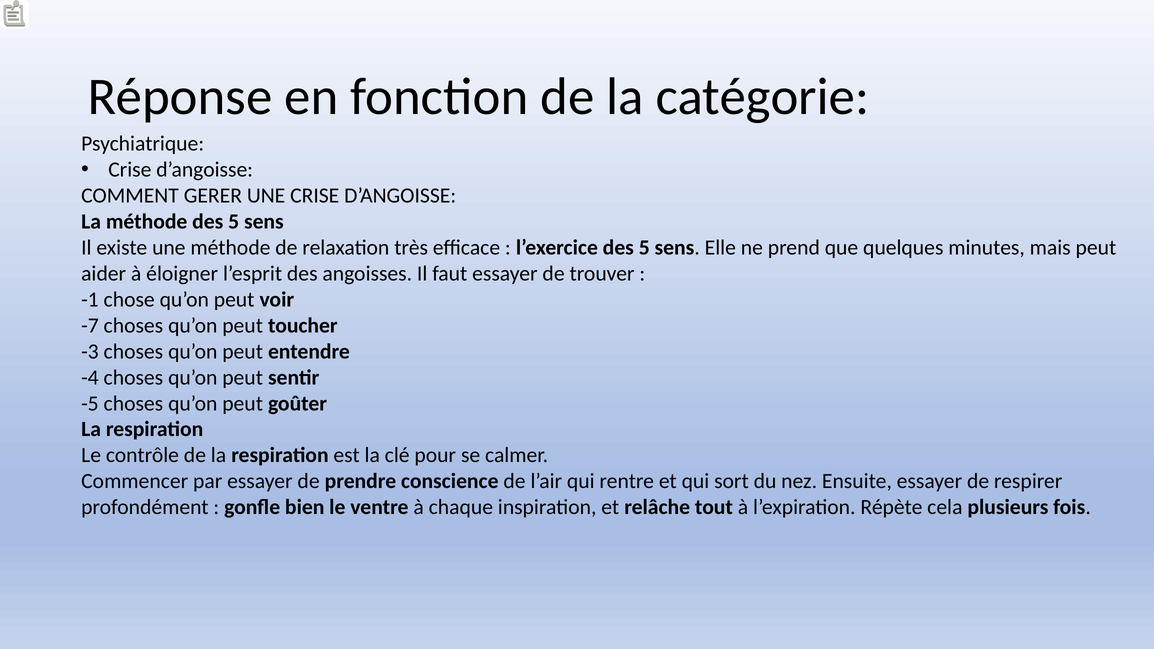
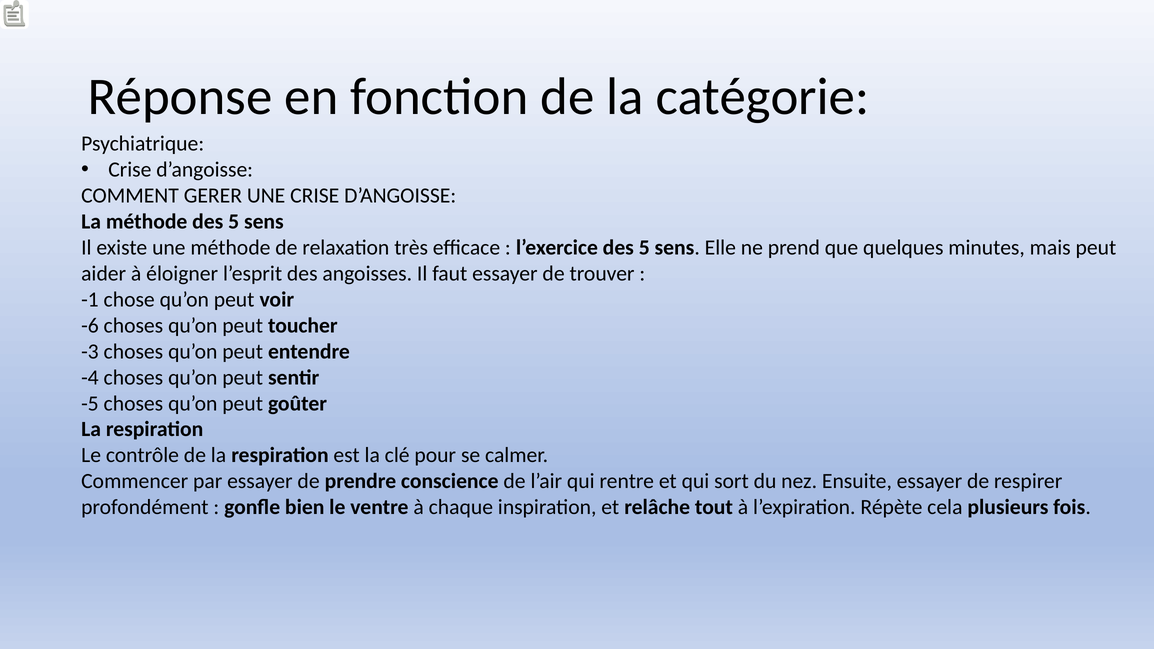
-7: -7 -> -6 (90, 326)
